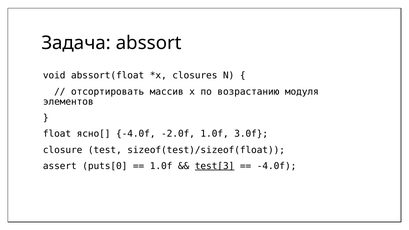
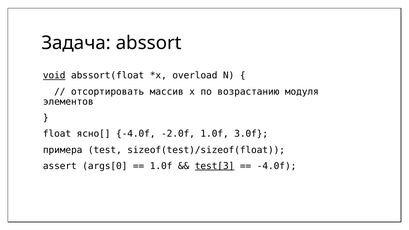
void underline: none -> present (54, 76)
closures: closures -> overload (195, 76)
closure: closure -> примера (63, 150)
puts[0: puts[0 -> args[0 (105, 166)
